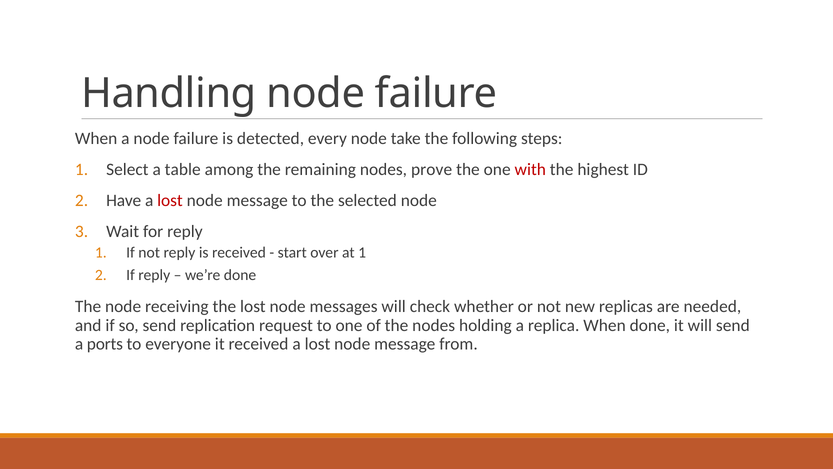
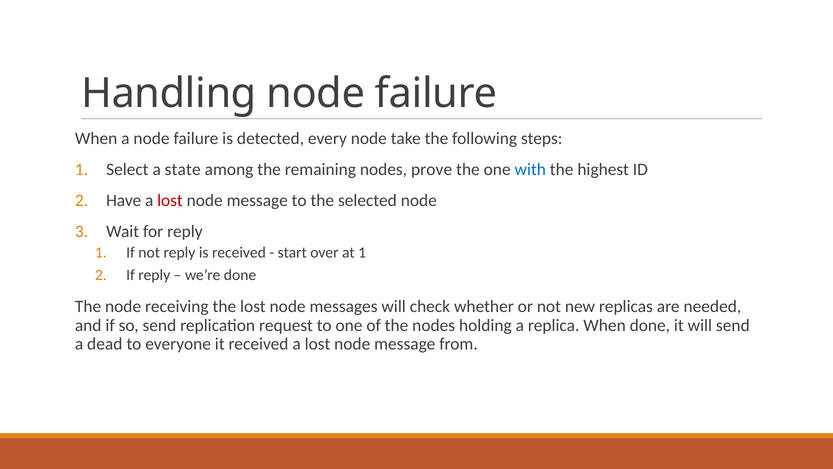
table: table -> state (183, 169)
with colour: red -> blue (530, 169)
ports: ports -> dead (105, 344)
